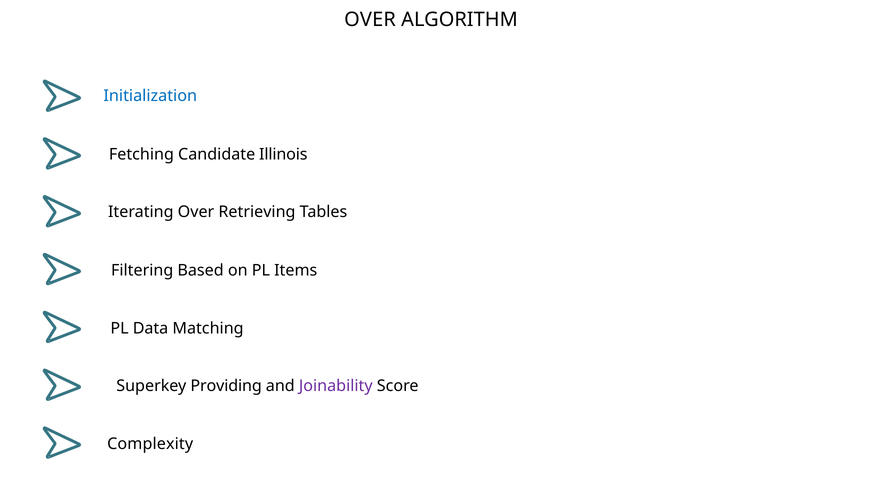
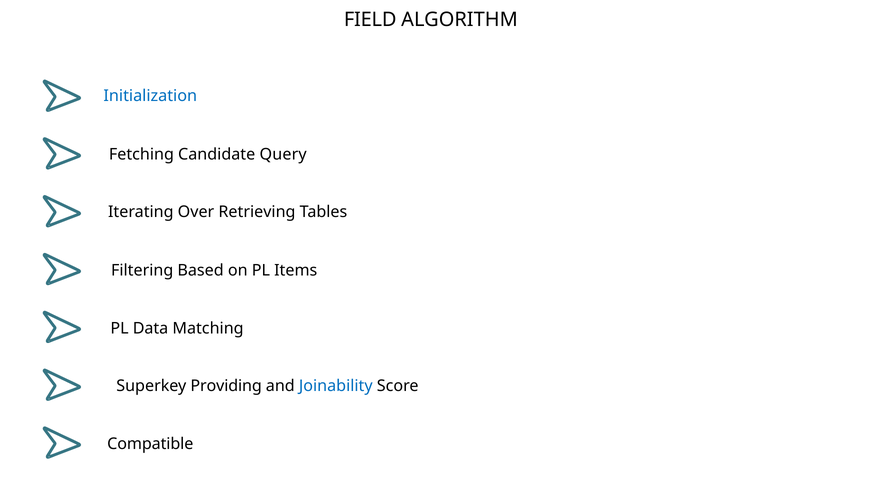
OVER: OVER -> FIELD (370, 20)
Illinois: Illinois -> Query (283, 154)
Joinability colour: purple -> blue (336, 386)
Complexity: Complexity -> Compatible (150, 444)
